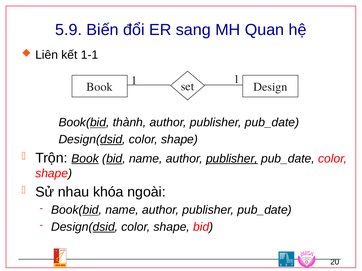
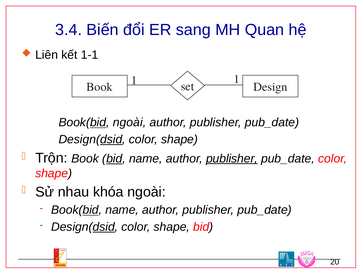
5.9: 5.9 -> 3.4 (69, 30)
Book(bid thành: thành -> ngoài (129, 123)
Book underline: present -> none (85, 159)
